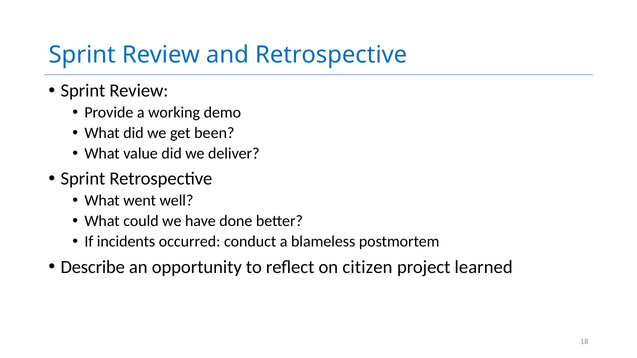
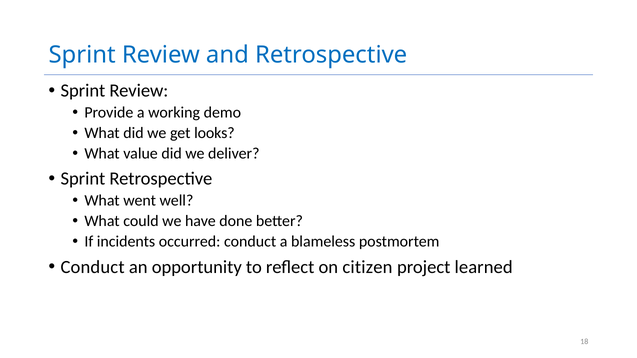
been: been -> looks (214, 133)
Describe: Describe -> Conduct (93, 267)
